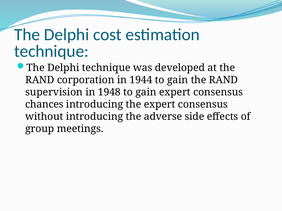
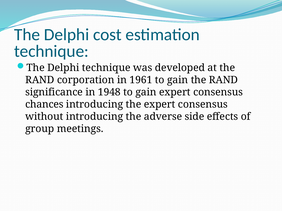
1944: 1944 -> 1961 (141, 80)
supervision: supervision -> significance (54, 92)
